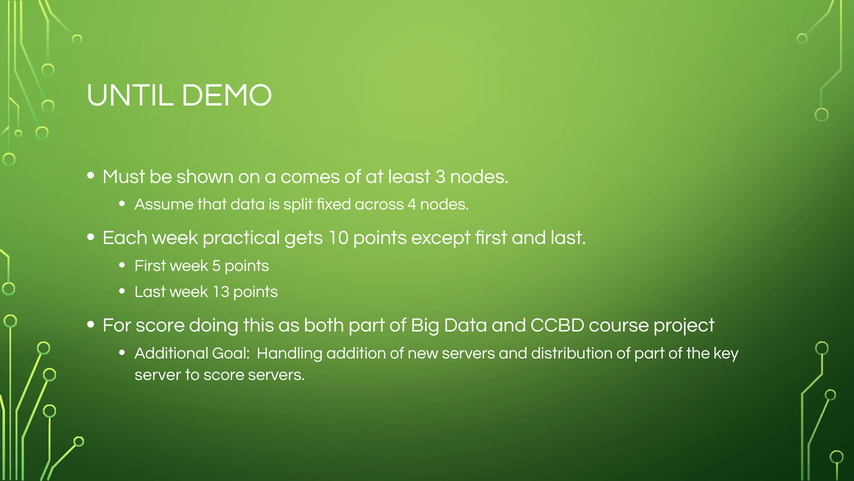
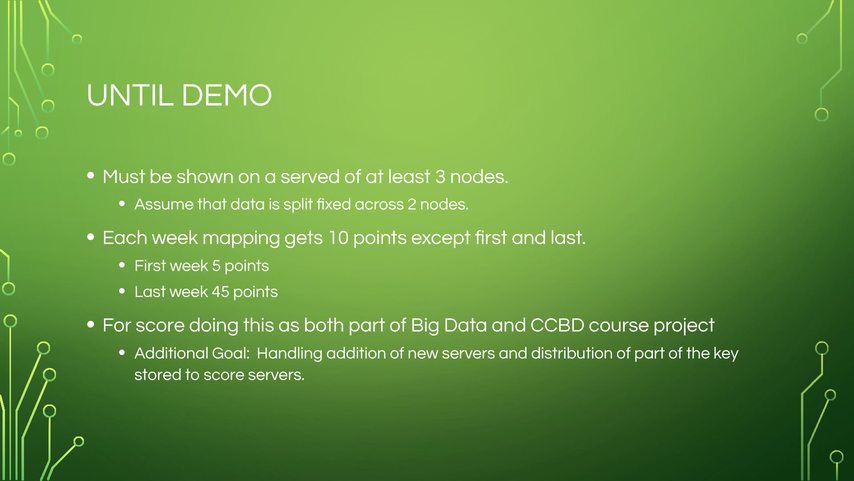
comes: comes -> served (310, 176)
4: 4 -> 2 (412, 204)
practical: practical -> mapping (241, 238)
13: 13 -> 45 (221, 292)
server: server -> stored (158, 374)
